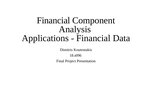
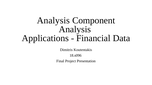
Financial: Financial -> Analysis (53, 21)
